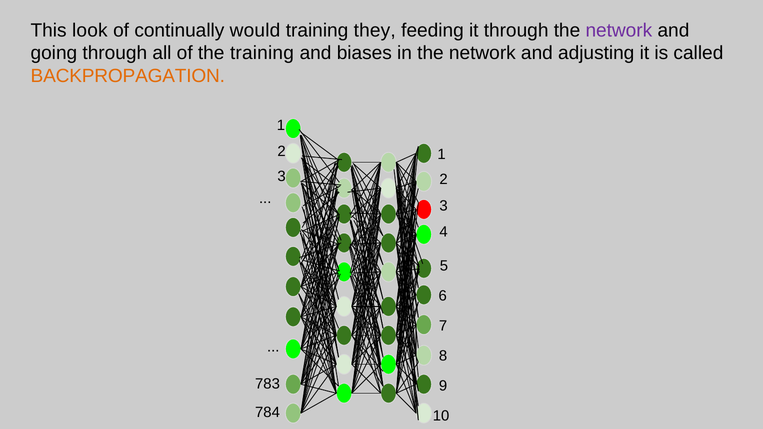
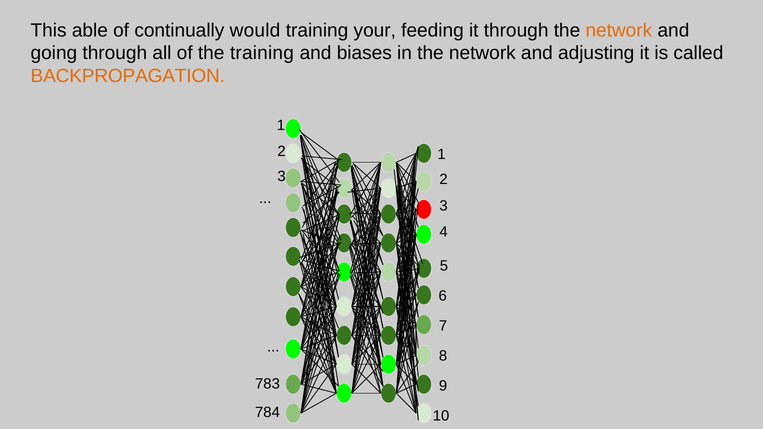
look: look -> able (90, 30)
they: they -> your (375, 30)
network colour: purple -> orange (619, 30)
